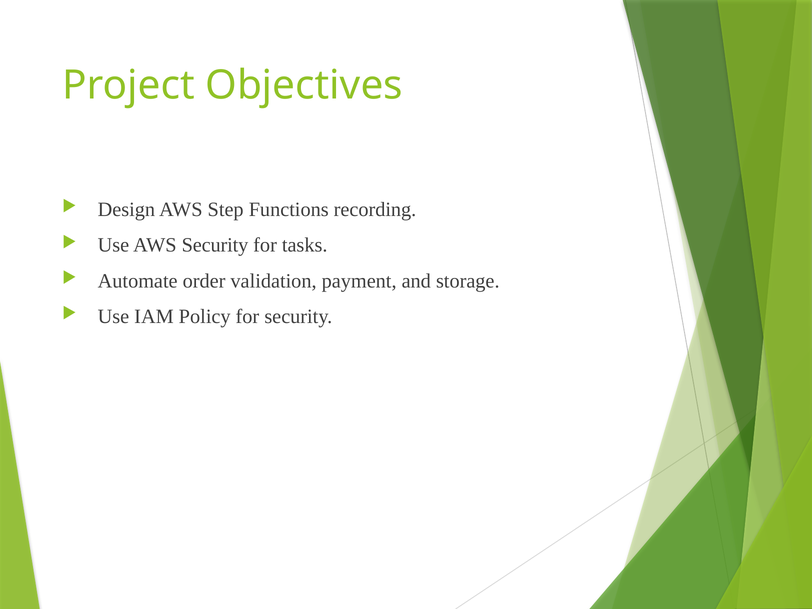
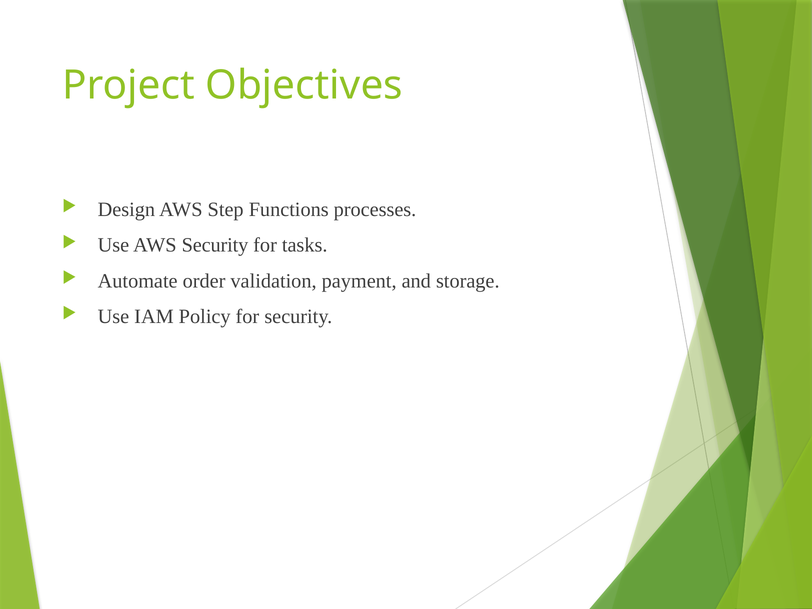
recording: recording -> processes (375, 210)
